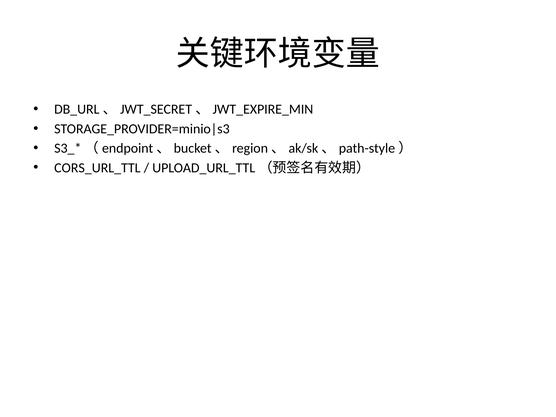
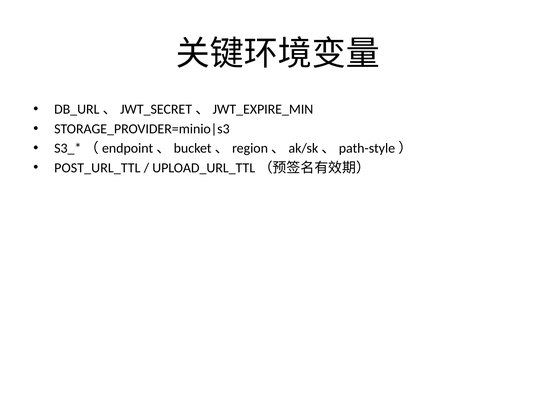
CORS_URL_TTL: CORS_URL_TTL -> POST_URL_TTL (97, 168)
